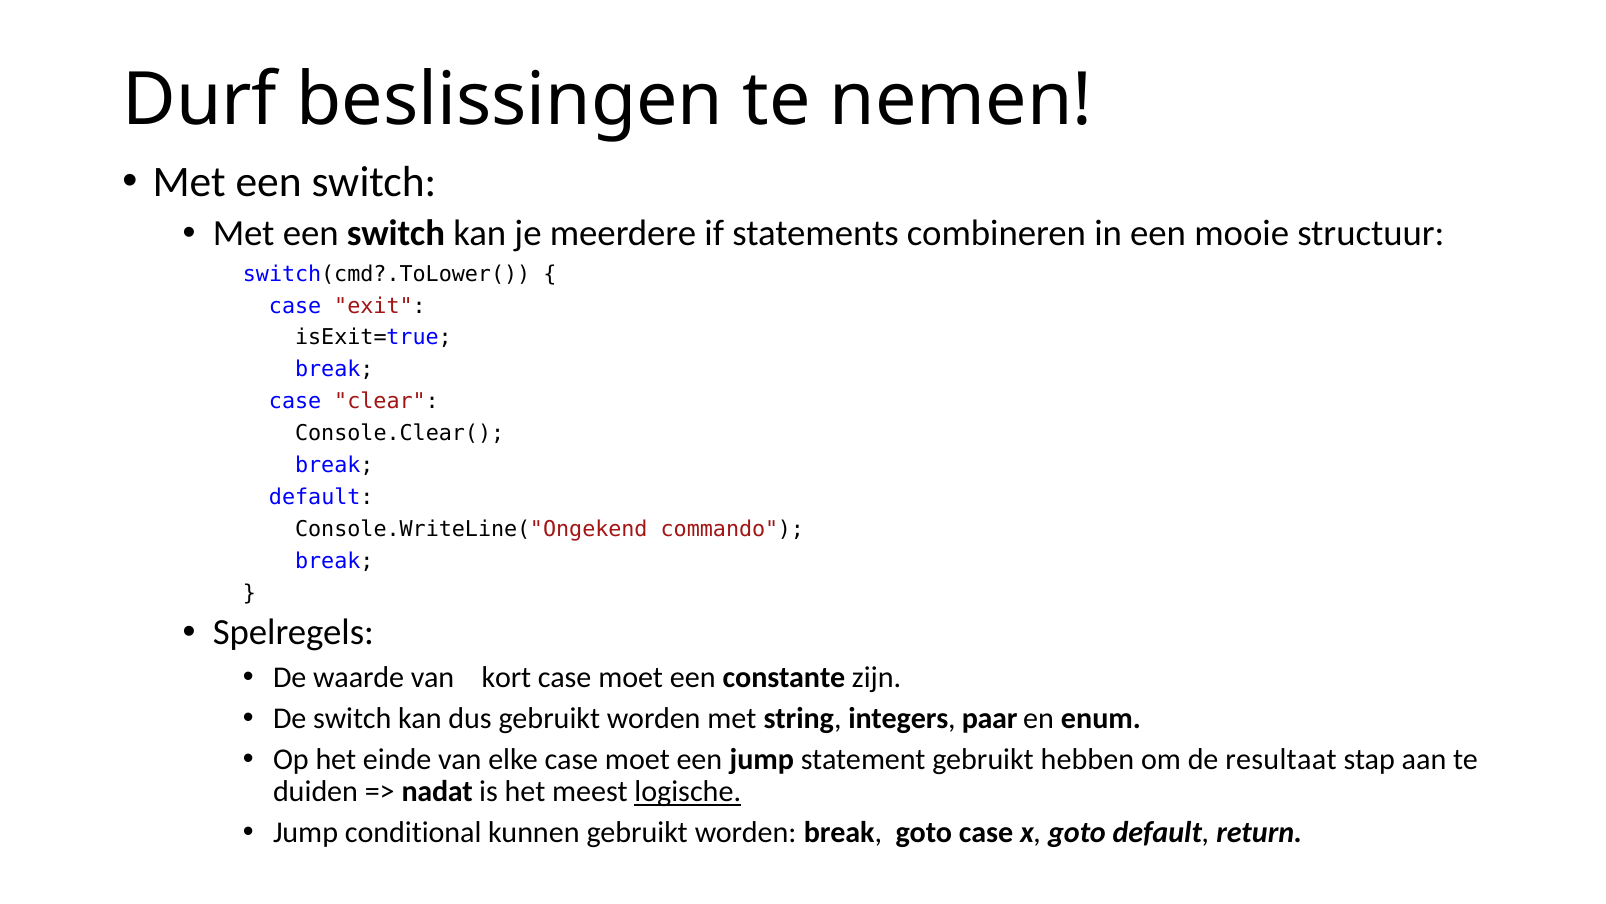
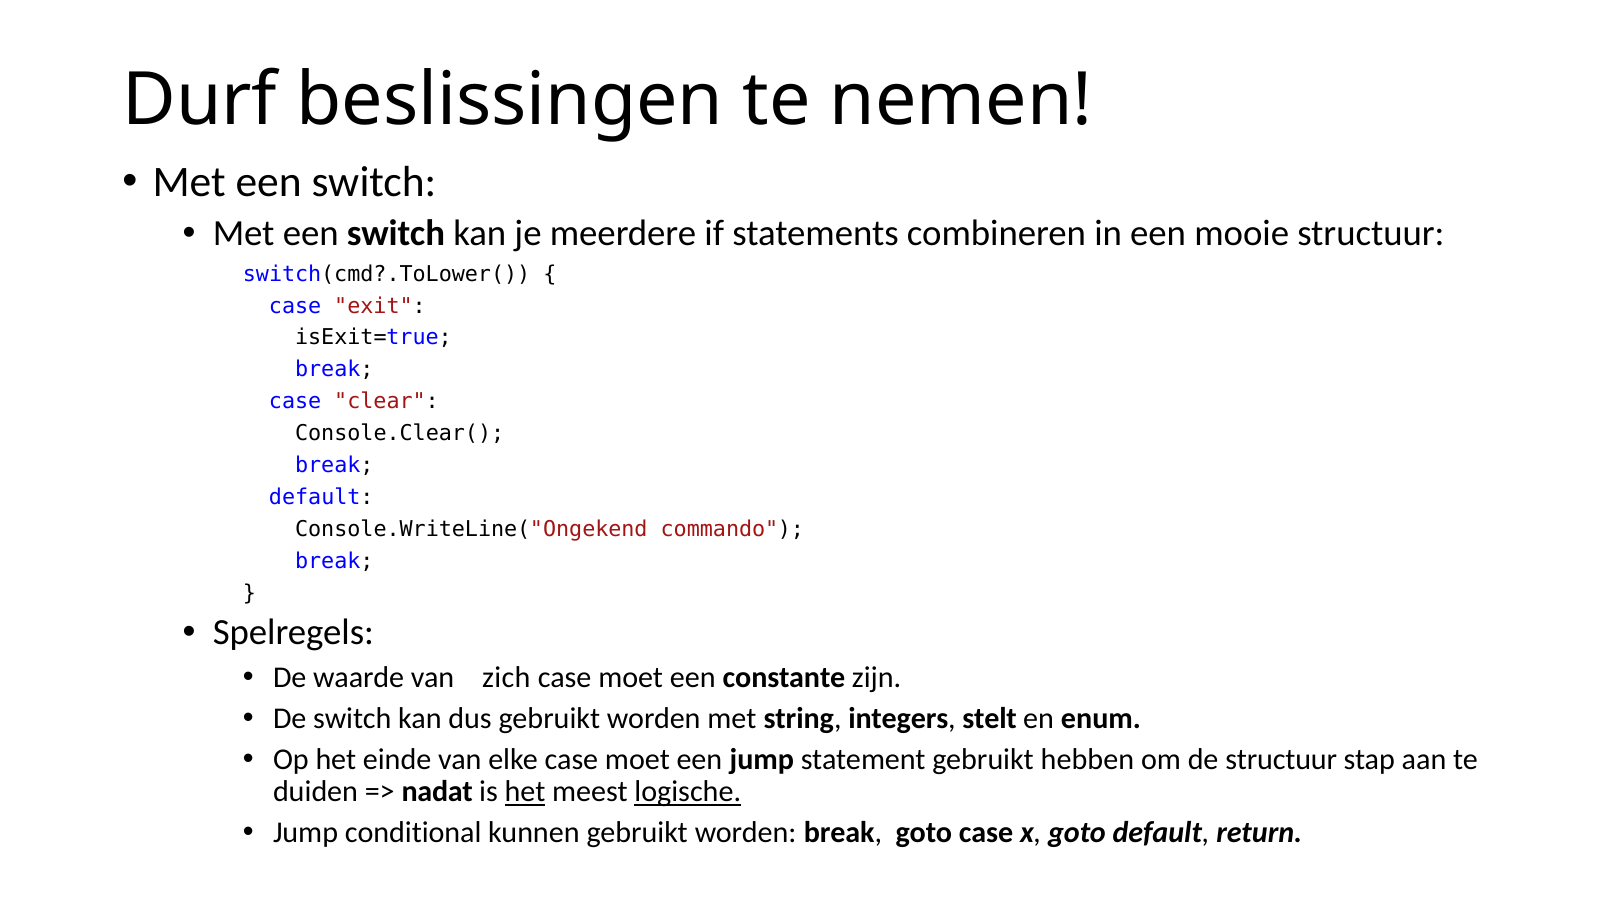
kort: kort -> zich (506, 677)
paar: paar -> stelt (990, 718)
de resultaat: resultaat -> structuur (1281, 759)
het underline: none -> present (525, 791)
